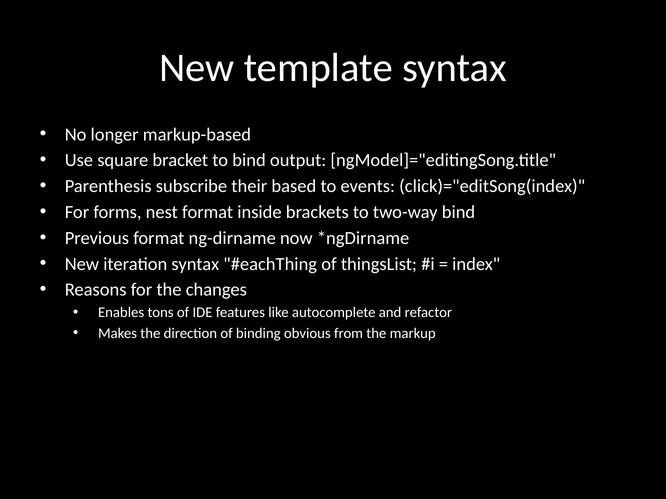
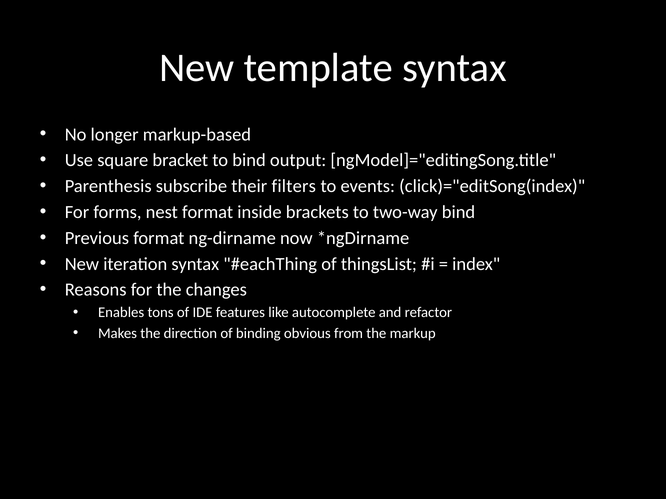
based: based -> filters (294, 186)
